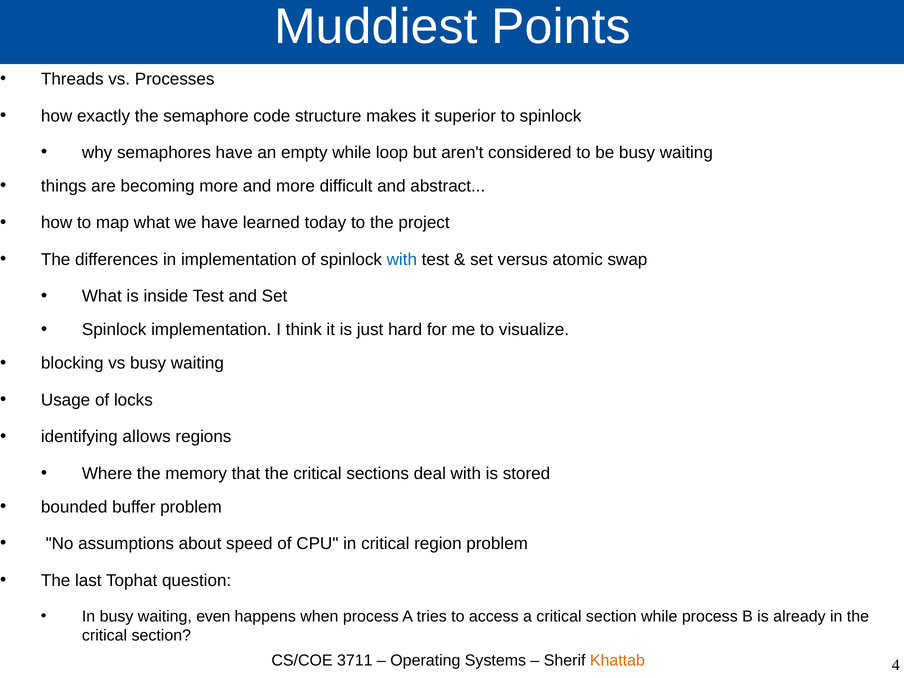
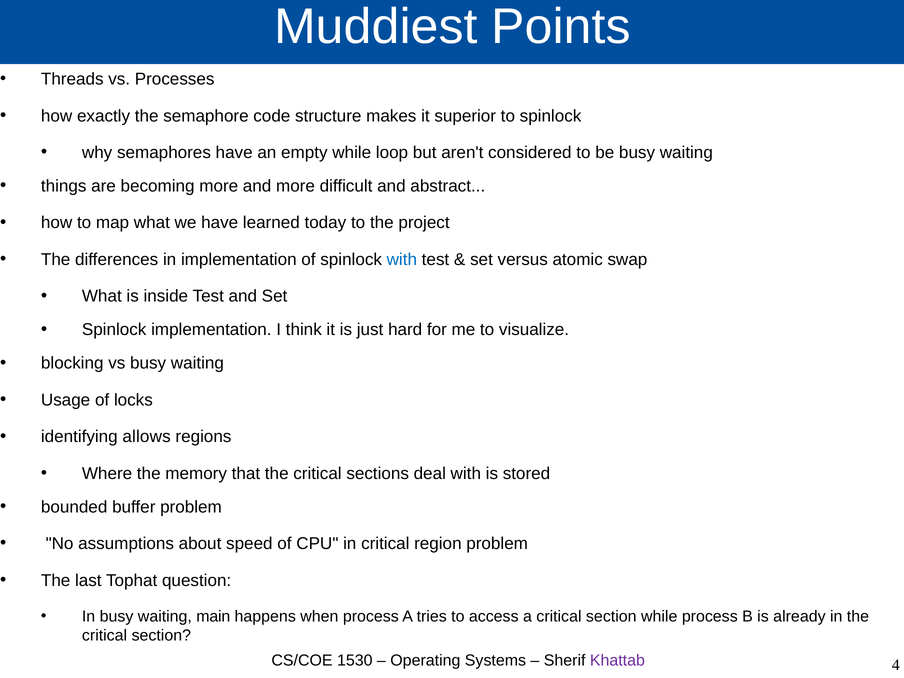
even: even -> main (213, 616)
3711: 3711 -> 1530 (355, 661)
Khattab colour: orange -> purple (617, 661)
